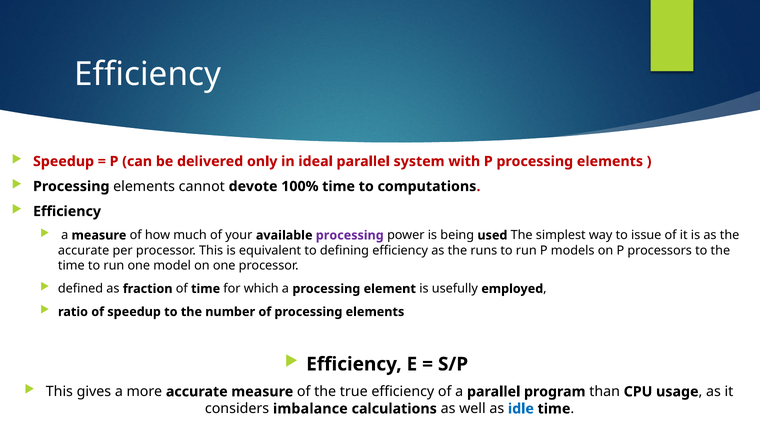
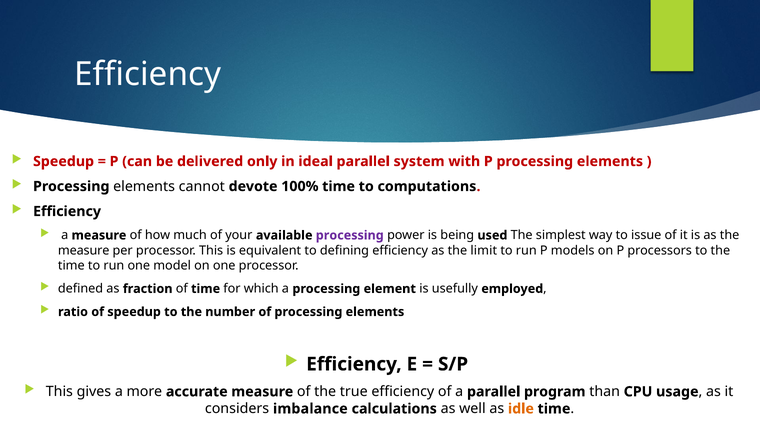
accurate: accurate -> measure (84, 251)
runs: runs -> limit (484, 251)
idle colour: blue -> orange (521, 409)
